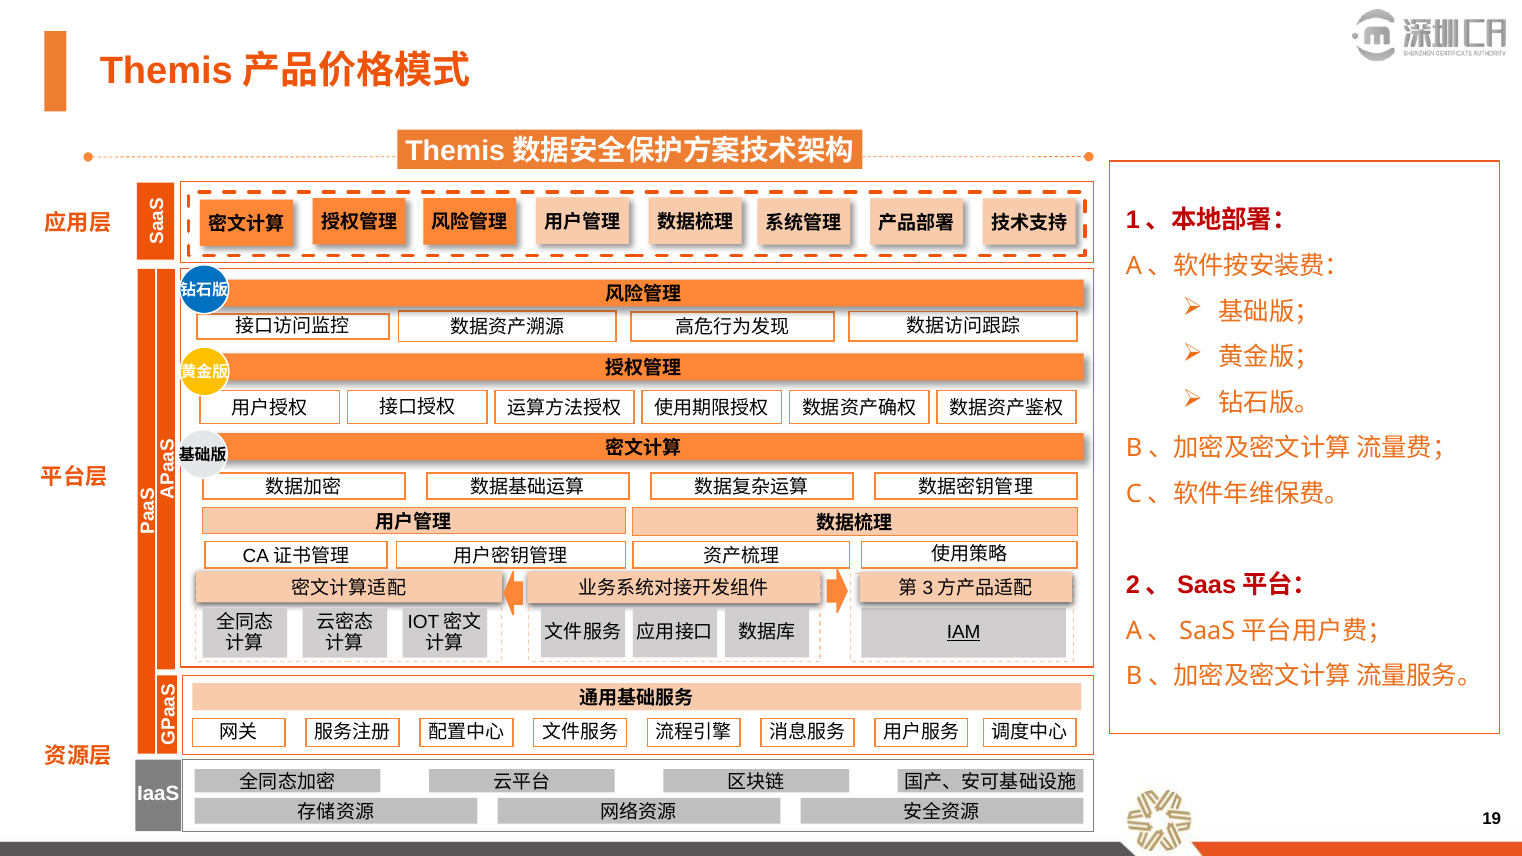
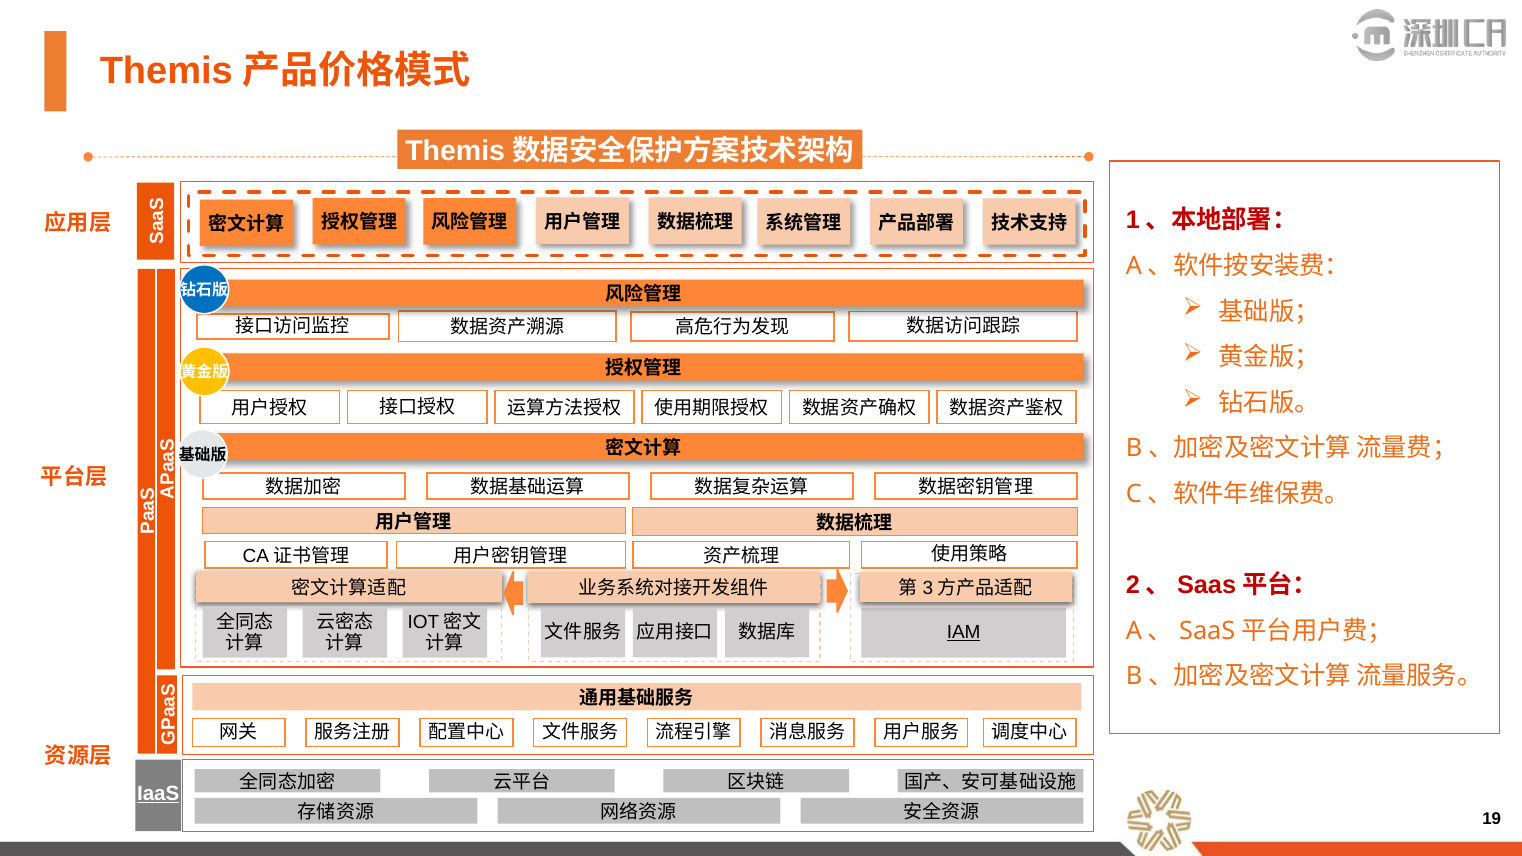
IaaS underline: none -> present (158, 794)
